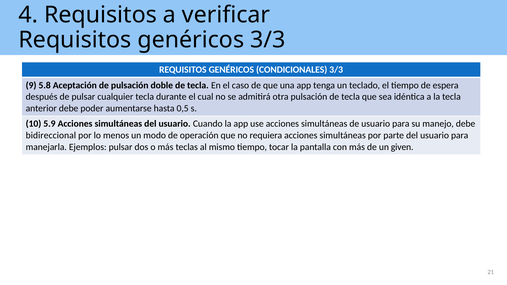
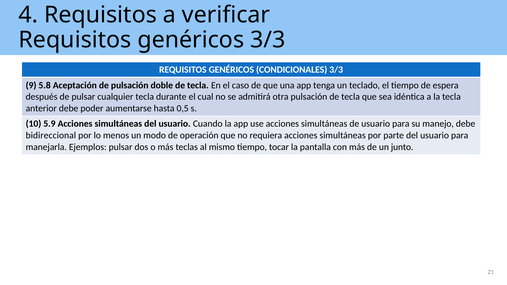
given: given -> junto (402, 147)
